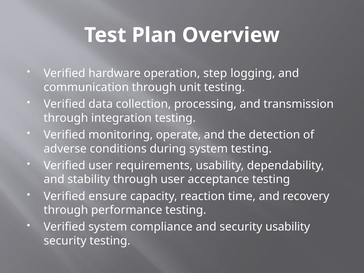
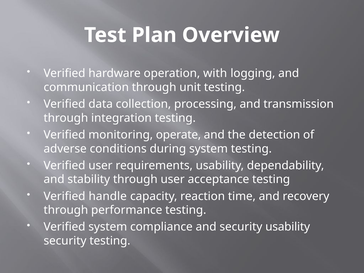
step: step -> with (215, 73)
ensure: ensure -> handle (108, 196)
